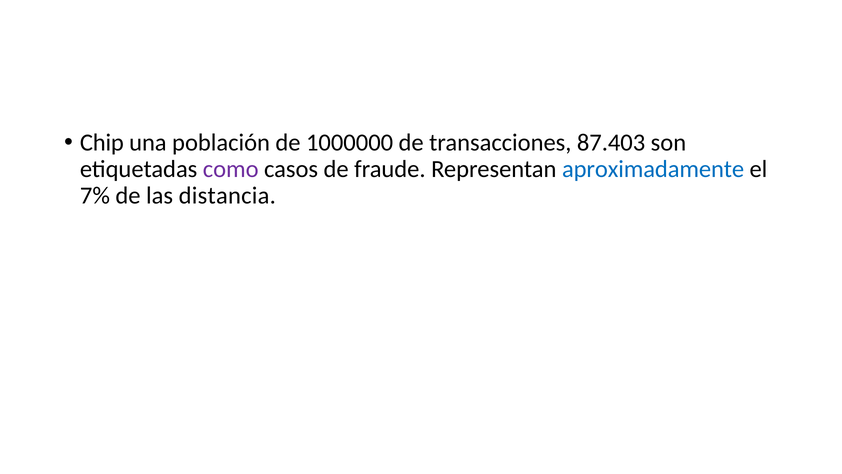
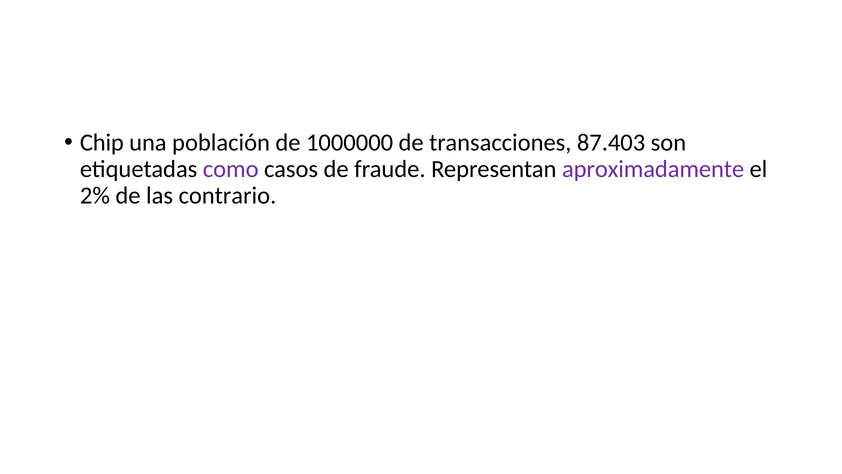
aproximadamente colour: blue -> purple (653, 169)
7%: 7% -> 2% (95, 195)
distancia: distancia -> contrario (227, 195)
